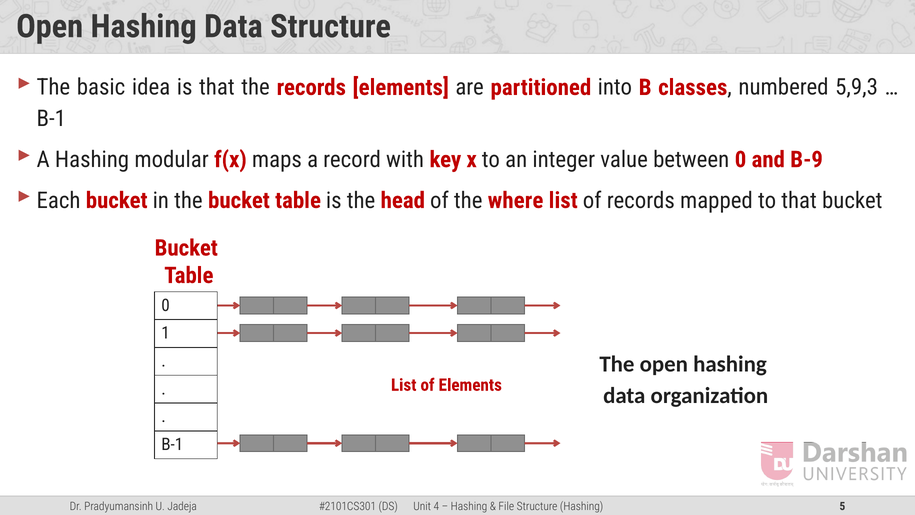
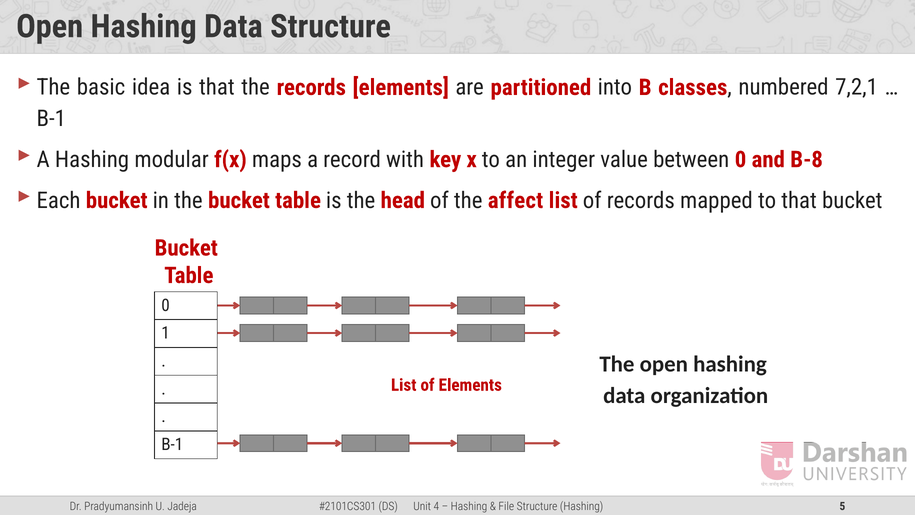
5,9,3: 5,9,3 -> 7,2,1 (857, 87)
B-9: B-9 -> B-8 (807, 159)
where: where -> affect (515, 200)
